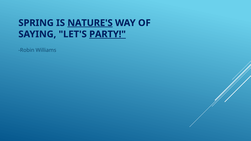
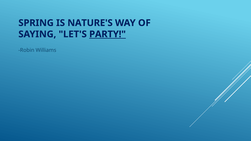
NATURE'S underline: present -> none (90, 23)
